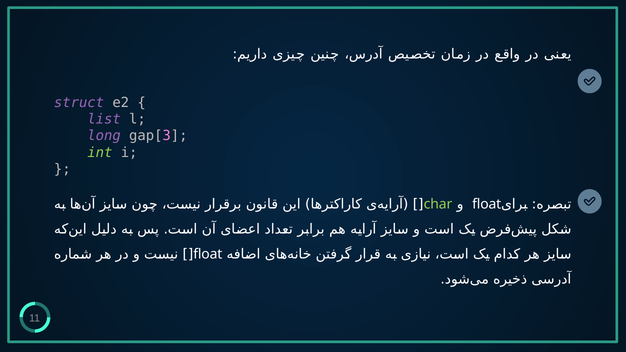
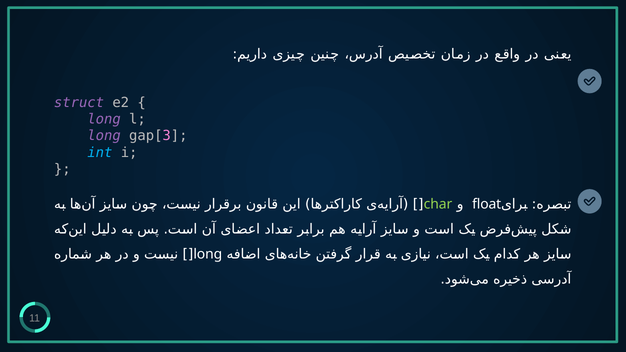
list: list -> long (104, 119)
int colour: light green -> light blue (100, 153)
float: float -> long (208, 254)
